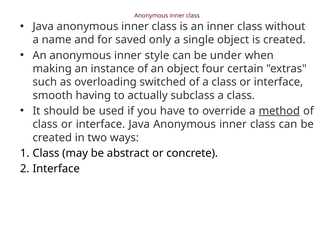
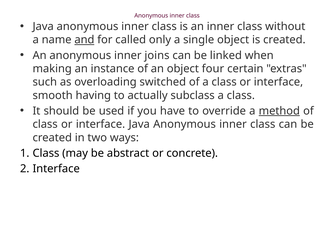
and underline: none -> present (84, 40)
saved: saved -> called (131, 40)
style: style -> joins (157, 55)
under: under -> linked (226, 55)
